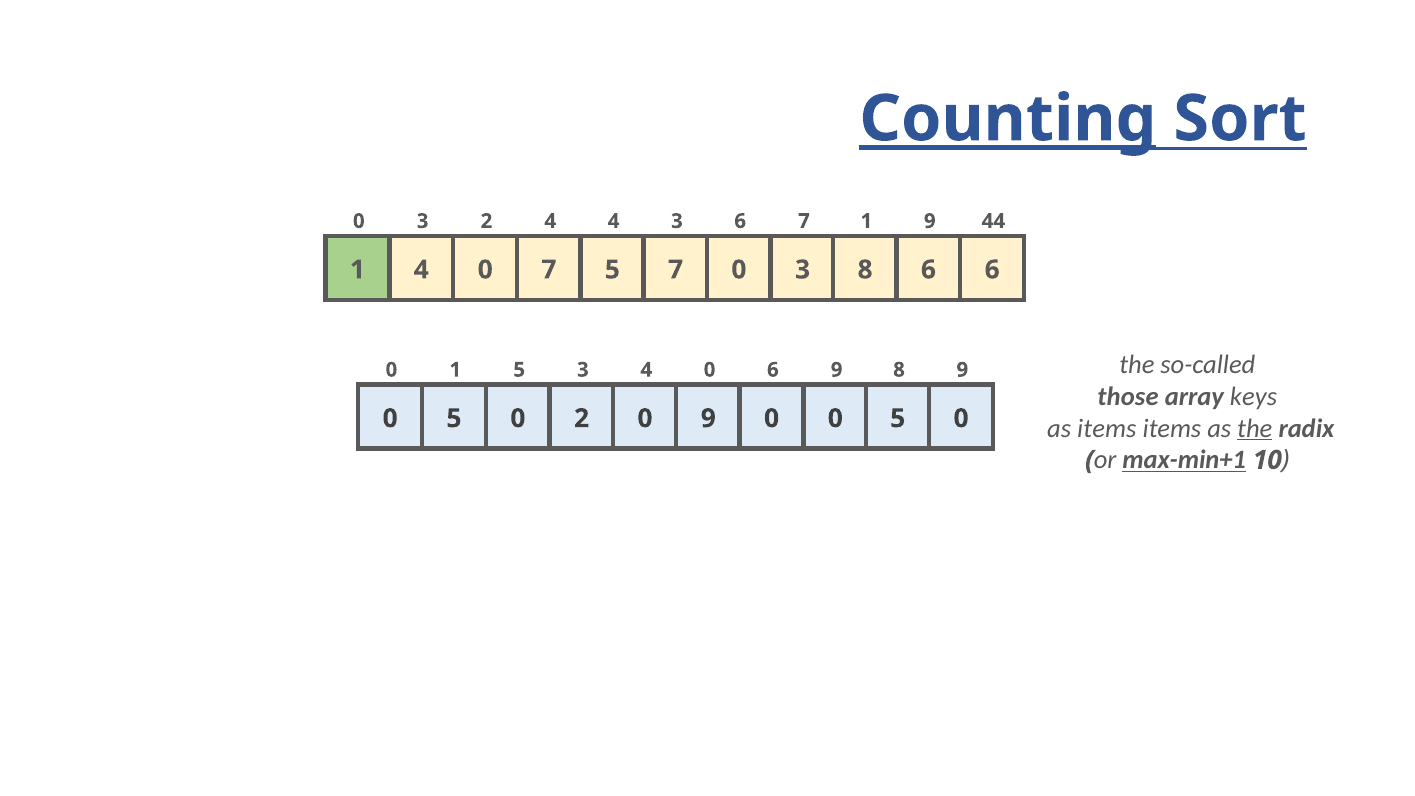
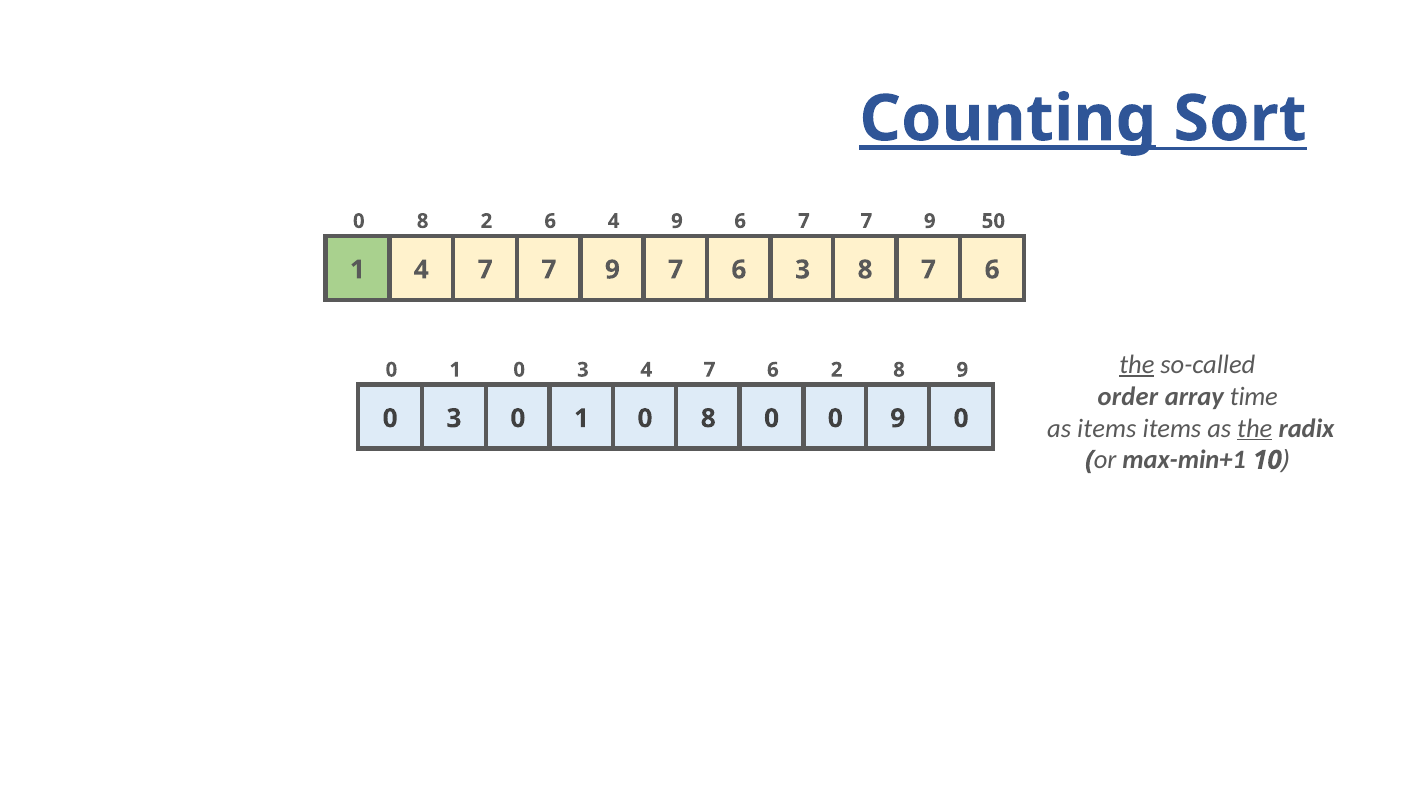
3: 3 -> 8 (423, 221)
2 4: 4 -> 6 (550, 221)
4 3: 3 -> 9 (677, 221)
6 7 1: 1 -> 7 (866, 221)
44: 44 -> 50 (993, 221)
1 4 0: 0 -> 7 (485, 270)
5: 5 -> 9 (612, 270)
0: 0 -> 6 (739, 270)
8 6: 6 -> 7 (928, 270)
5: 5 -> 0 (519, 370)
3 4 0: 0 -> 7 (710, 370)
6 9: 9 -> 2 (837, 370)
the underline: none -> present (1137, 365)
those: those -> order (1128, 396)
keys: keys -> time (1254, 396)
5: 5 -> 3 (454, 418)
2: 2 -> 1 (582, 418)
9: 9 -> 8 (708, 418)
0 0 5: 5 -> 9 (898, 418)
max-min+1 underline: present -> none (1184, 460)
